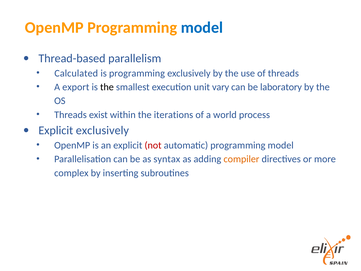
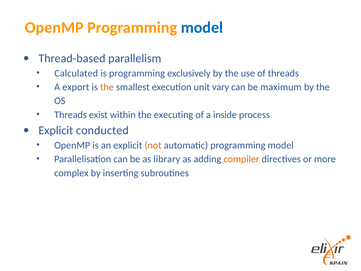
the colour: black -> orange (107, 87)
laboratory: laboratory -> maximum (281, 87)
iterations: iterations -> executing (174, 115)
world: world -> inside (225, 115)
Explicit exclusively: exclusively -> conducted (102, 130)
not colour: red -> orange (153, 145)
syntax: syntax -> library (167, 159)
